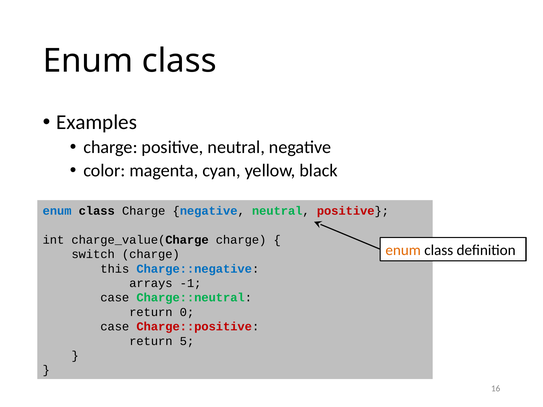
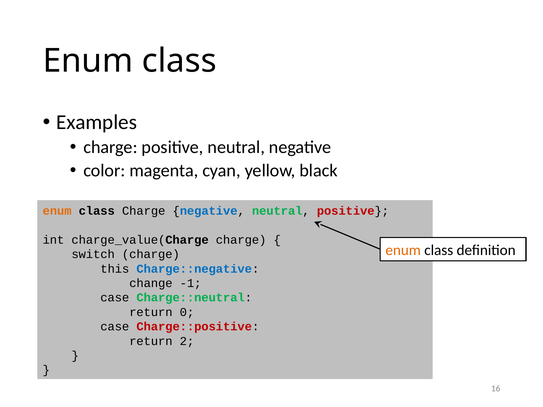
enum colour: blue -> orange (57, 211)
arrays: arrays -> change (151, 283)
5: 5 -> 2 (187, 341)
